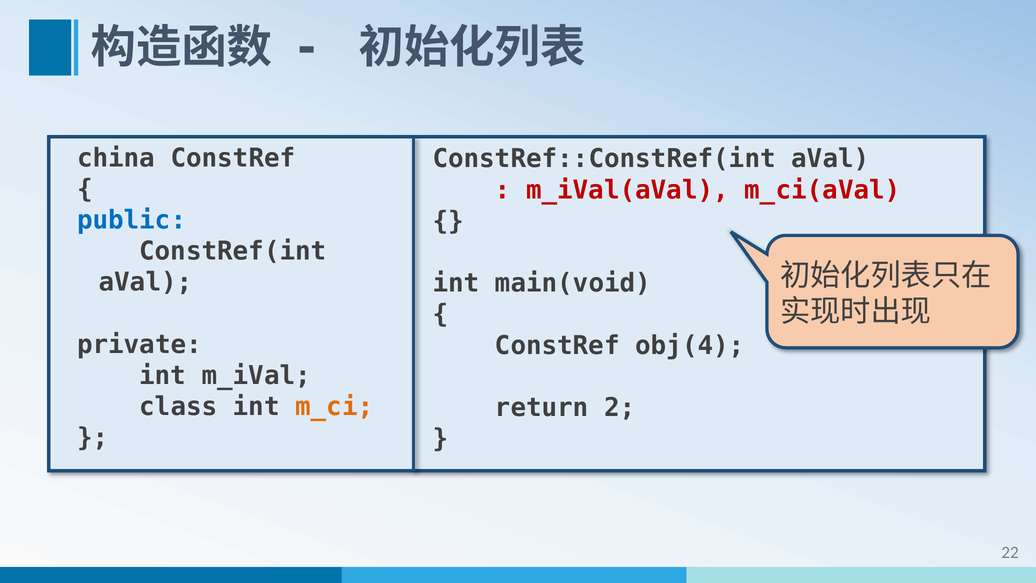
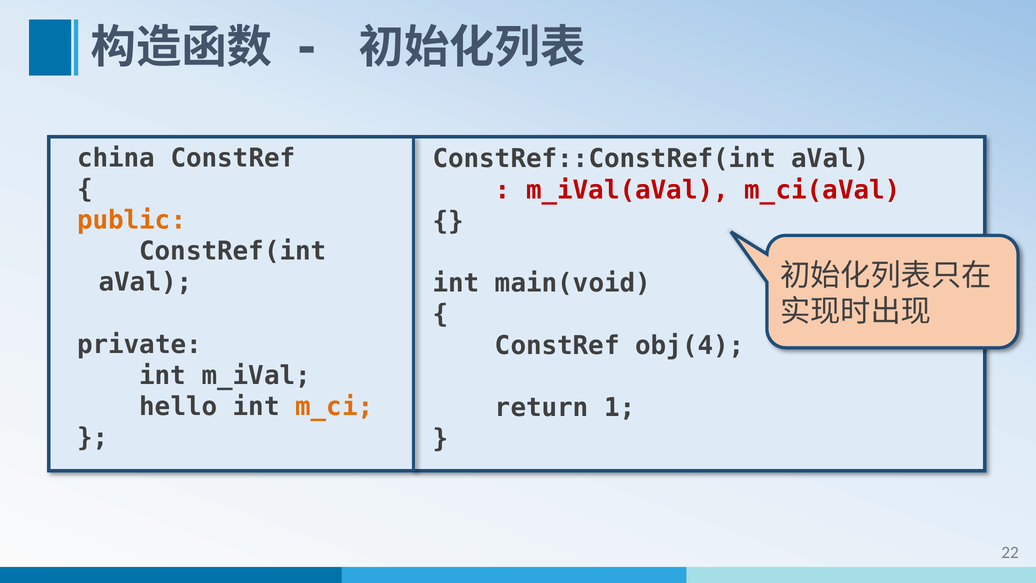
public colour: blue -> orange (132, 220)
class: class -> hello (178, 407)
2: 2 -> 1 (620, 408)
